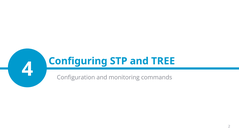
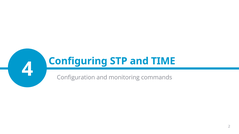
TREE: TREE -> TIME (163, 61)
